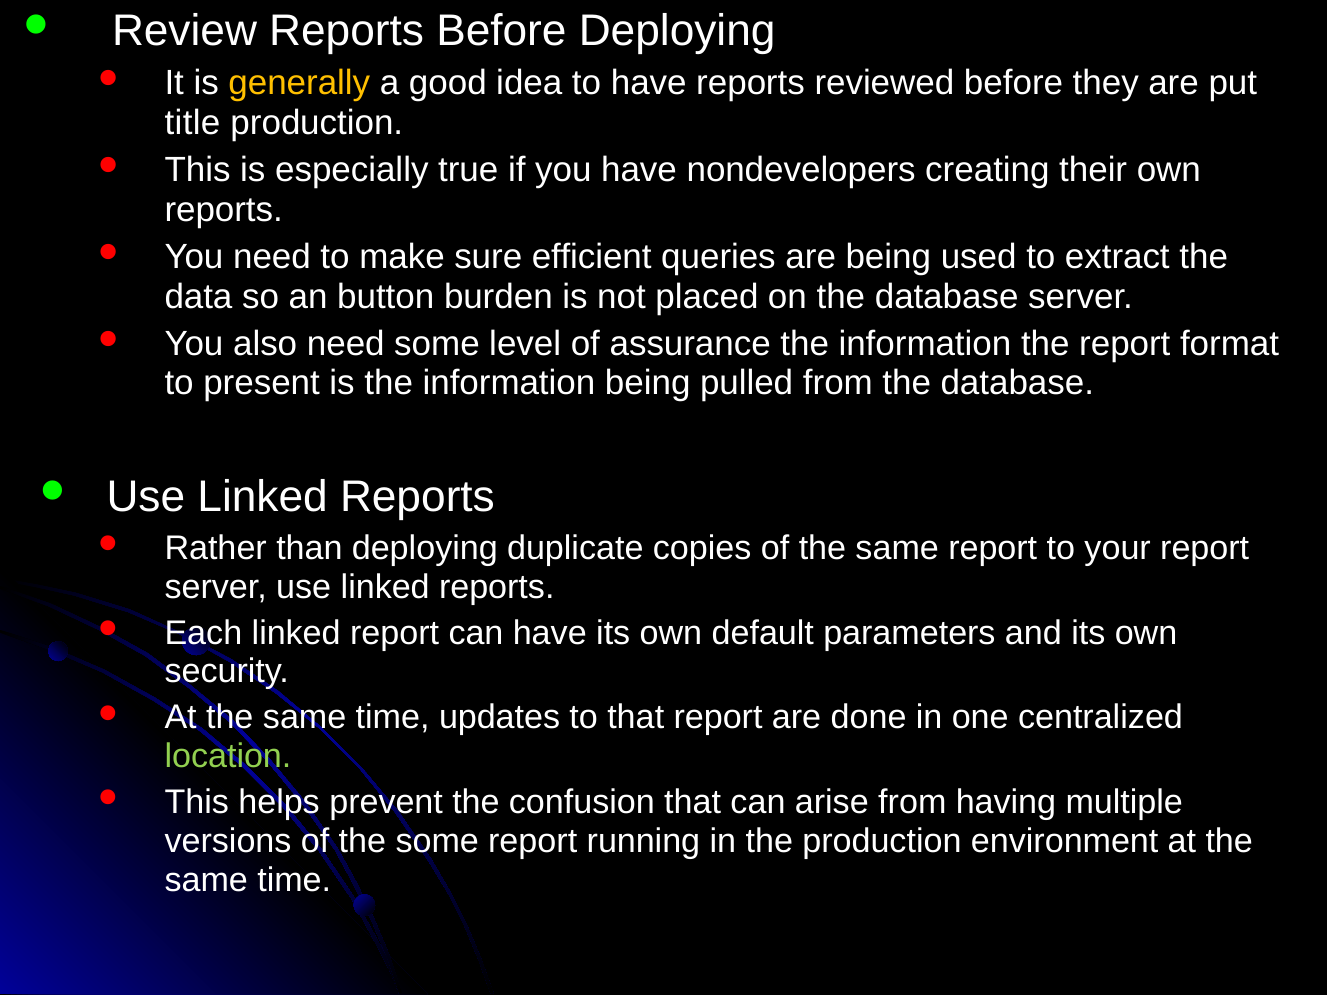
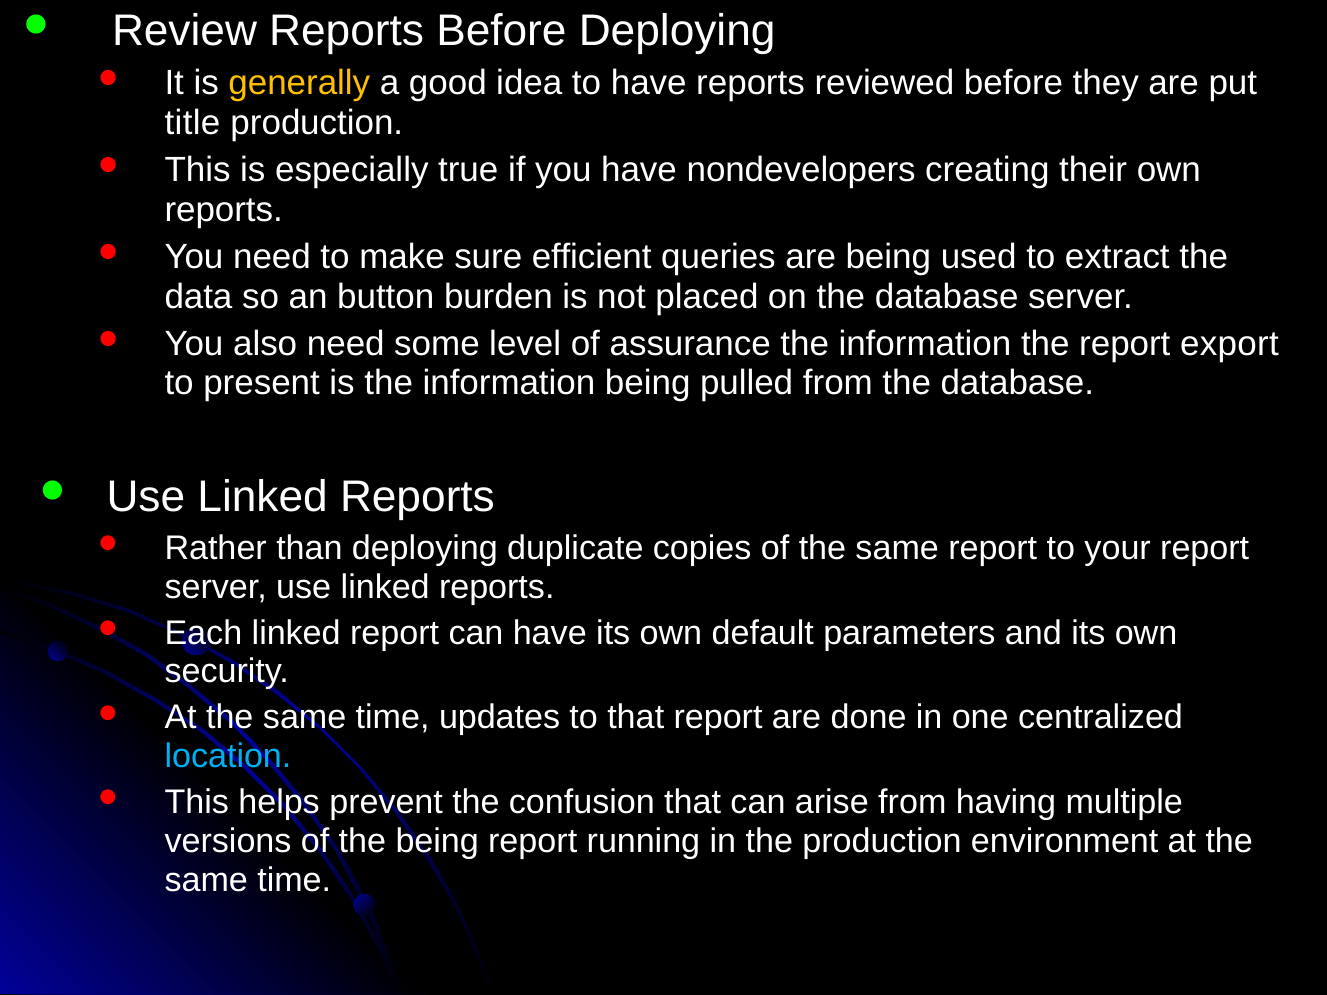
format: format -> export (1229, 344)
location colour: light green -> light blue (228, 757)
the some: some -> being (437, 841)
